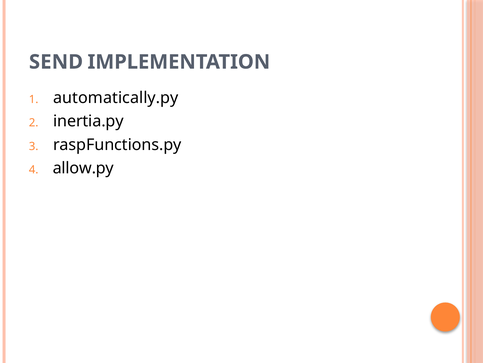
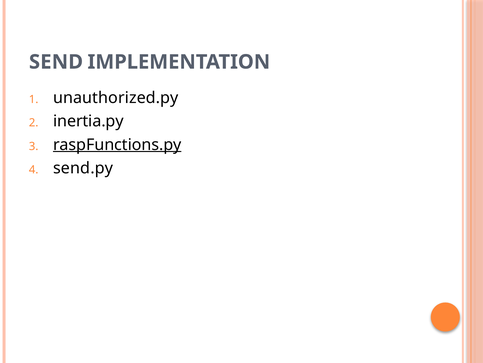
automatically.py: automatically.py -> unauthorized.py (116, 98)
raspFunctions.py underline: none -> present (117, 144)
allow.py: allow.py -> send.py (83, 168)
